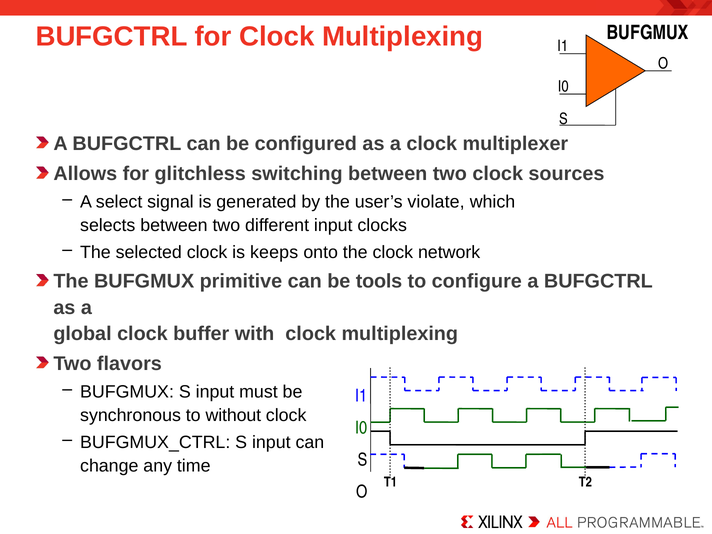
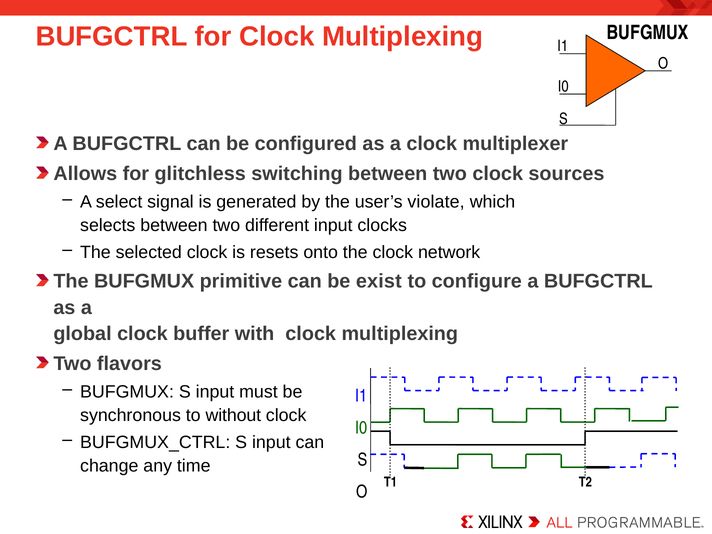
keeps: keeps -> resets (274, 252)
tools: tools -> exist (379, 281)
